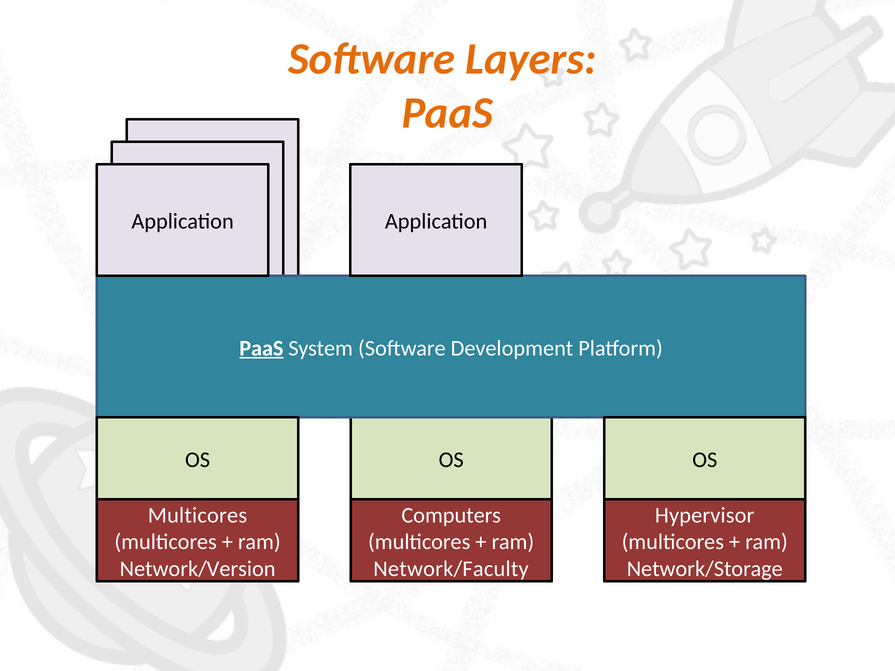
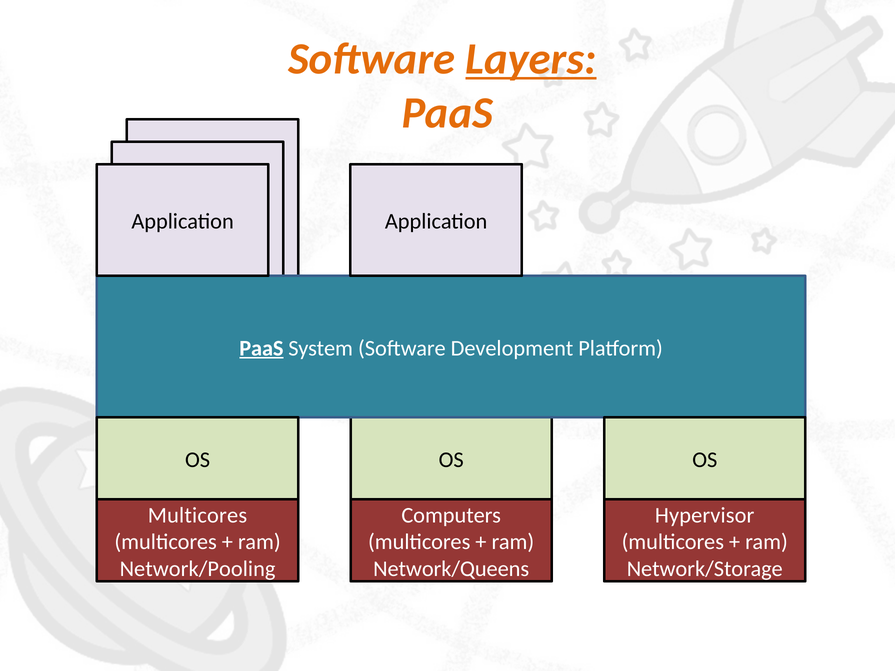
Layers underline: none -> present (531, 59)
Network/Version: Network/Version -> Network/Pooling (198, 569)
Network/Faculty: Network/Faculty -> Network/Queens (451, 569)
